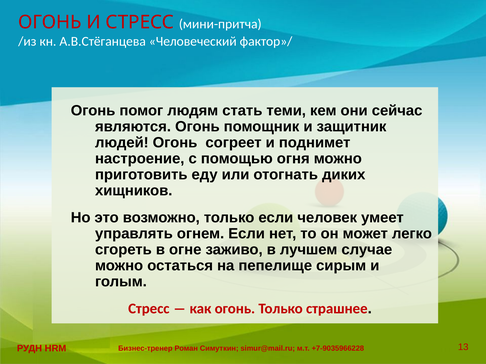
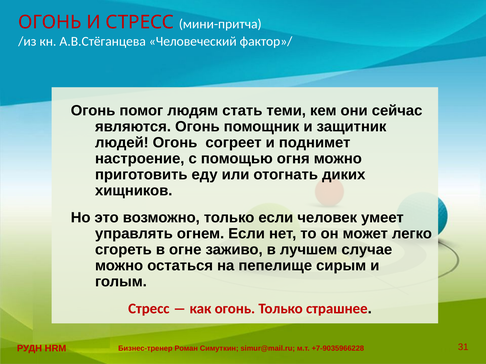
13: 13 -> 31 (463, 348)
